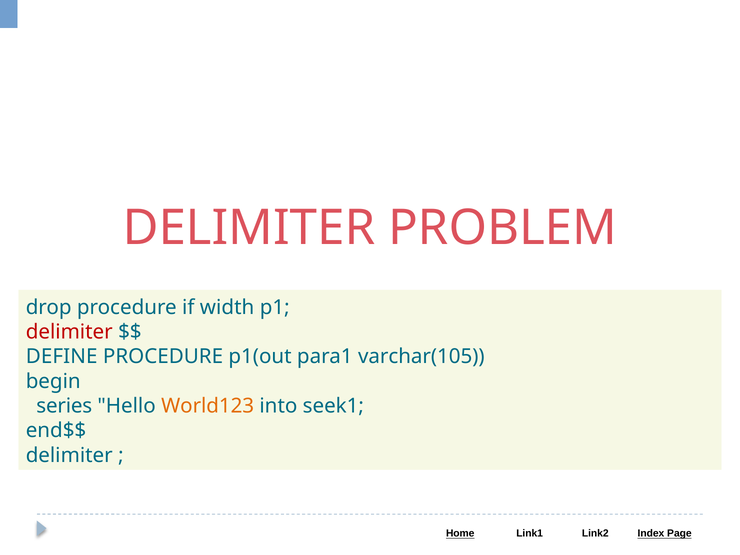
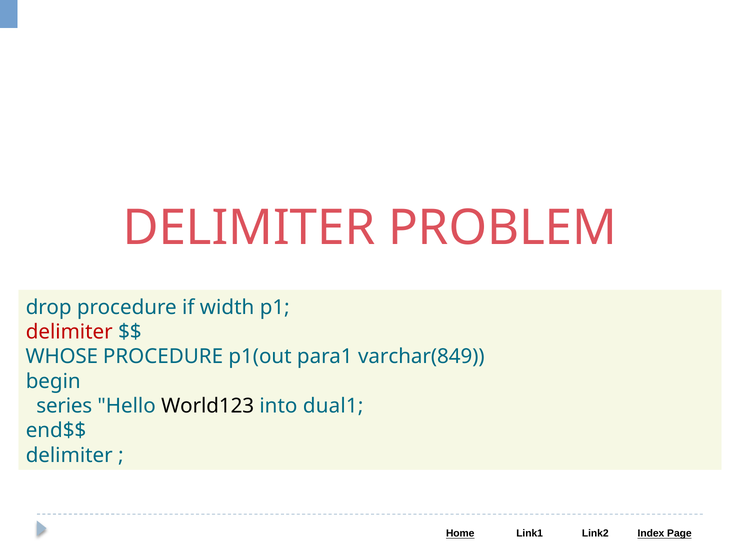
DEFINE: DEFINE -> WHOSE (62, 357)
varchar(105: varchar(105 -> varchar(849 (421, 357)
World123 colour: orange -> black (208, 406)
seek1: seek1 -> dual1 (333, 406)
